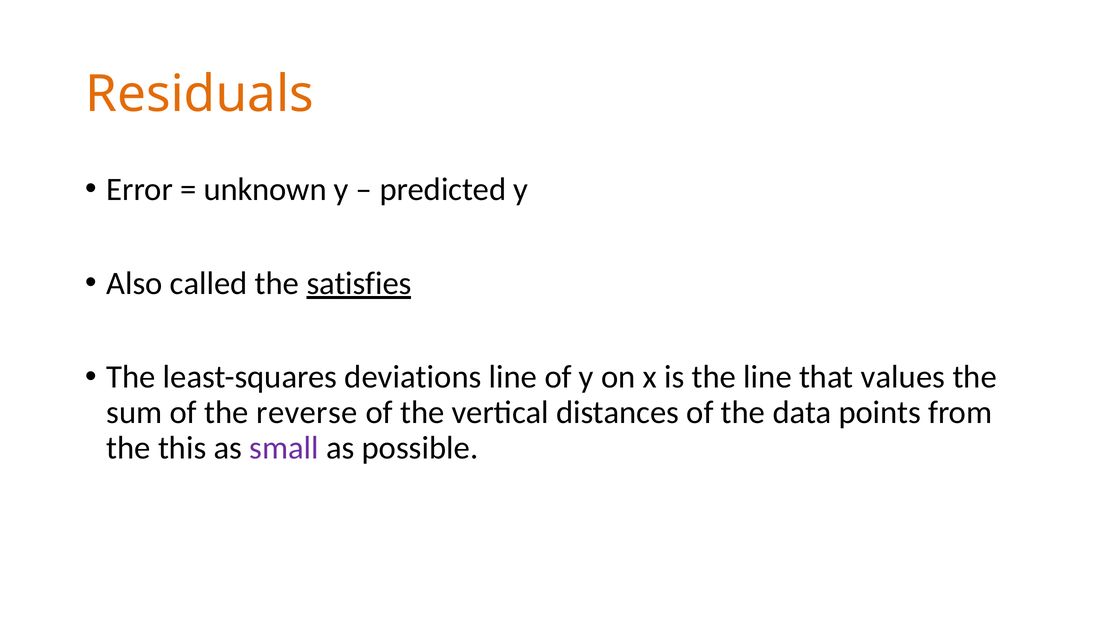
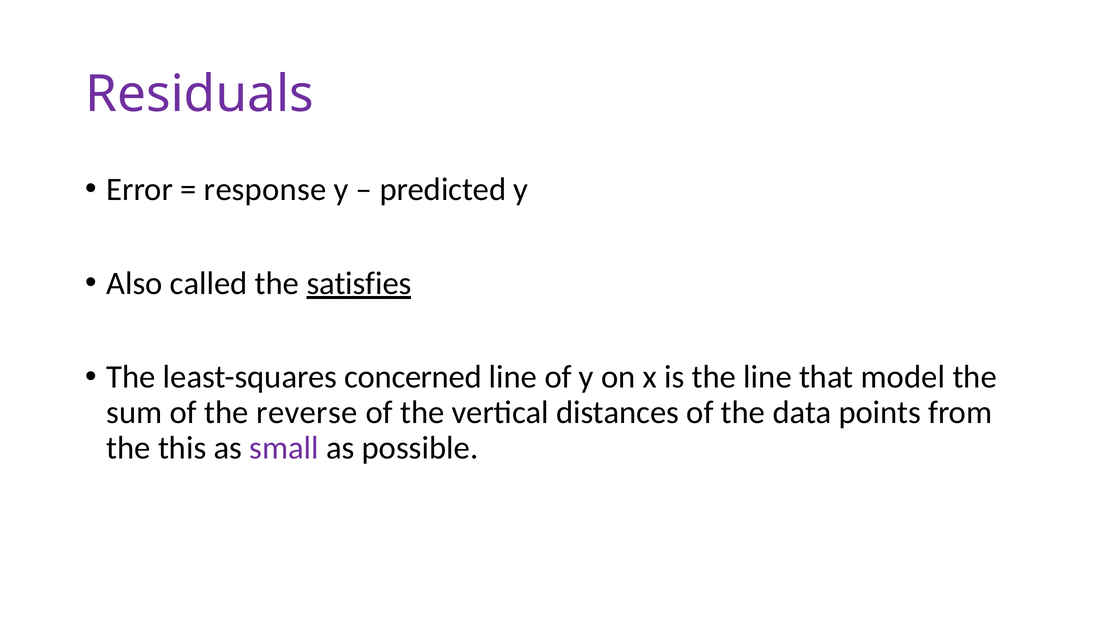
Residuals colour: orange -> purple (200, 94)
unknown: unknown -> response (265, 189)
deviations: deviations -> concerned (413, 377)
values: values -> model (903, 377)
